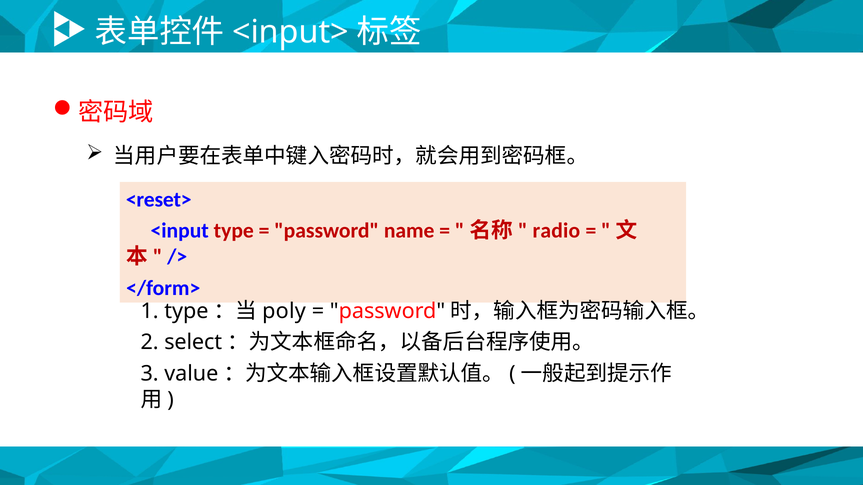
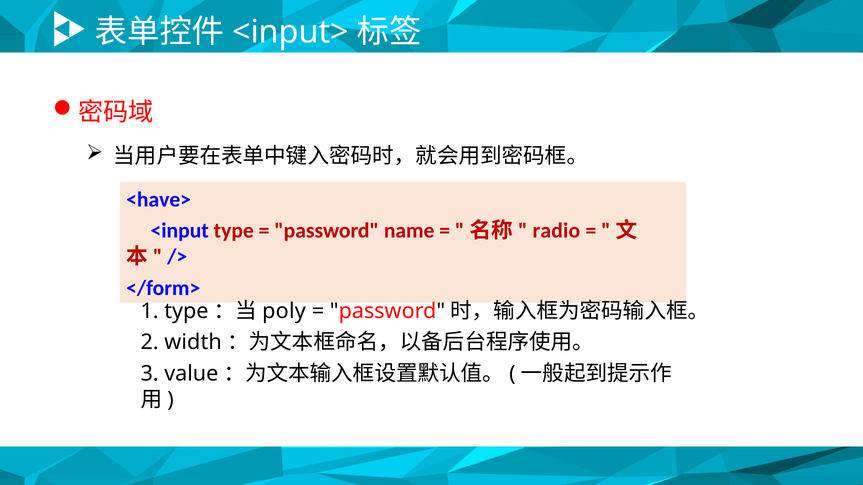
<reset>: <reset> -> <have> (159, 200)
select: select -> width (193, 343)
